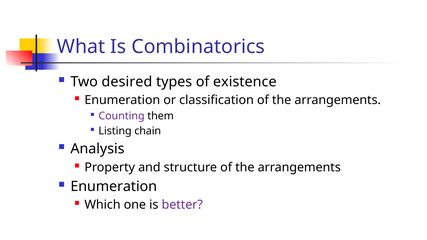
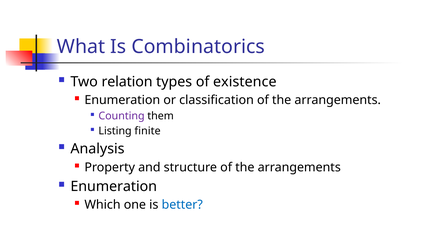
desired: desired -> relation (127, 82)
chain: chain -> finite (148, 131)
better colour: purple -> blue (182, 205)
